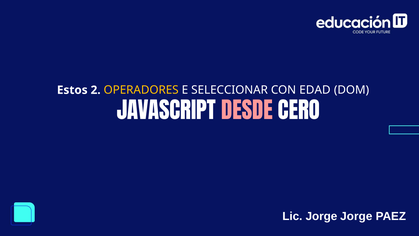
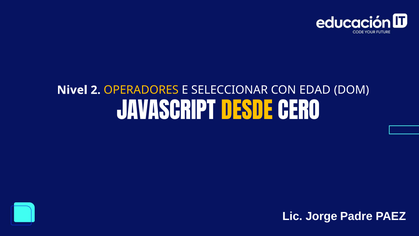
Estos: Estos -> Nivel (72, 90)
DESDE colour: pink -> yellow (247, 111)
Jorge Jorge: Jorge -> Padre (356, 216)
